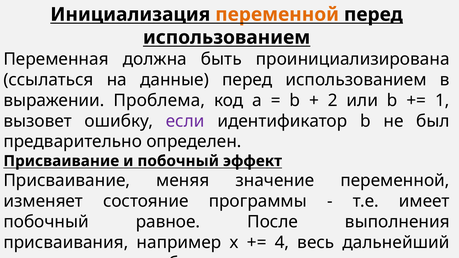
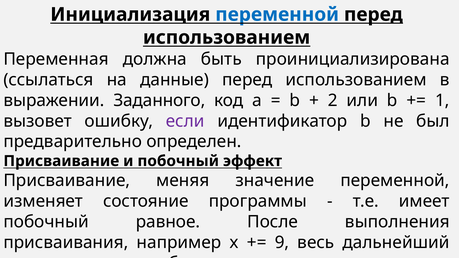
переменной colour: orange -> blue (277, 15)
Проблема: Проблема -> Заданного (159, 100)
4: 4 -> 9 (282, 243)
